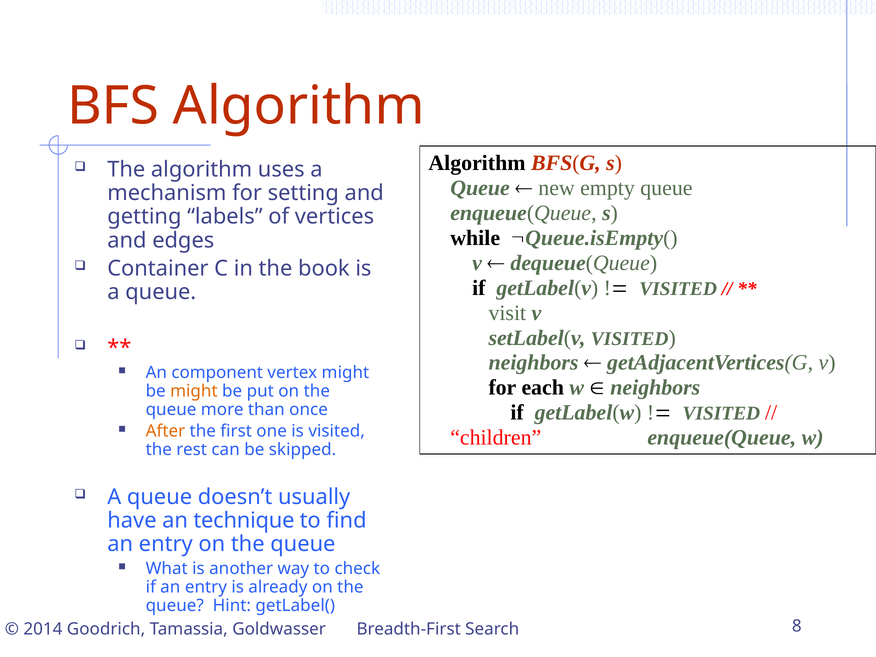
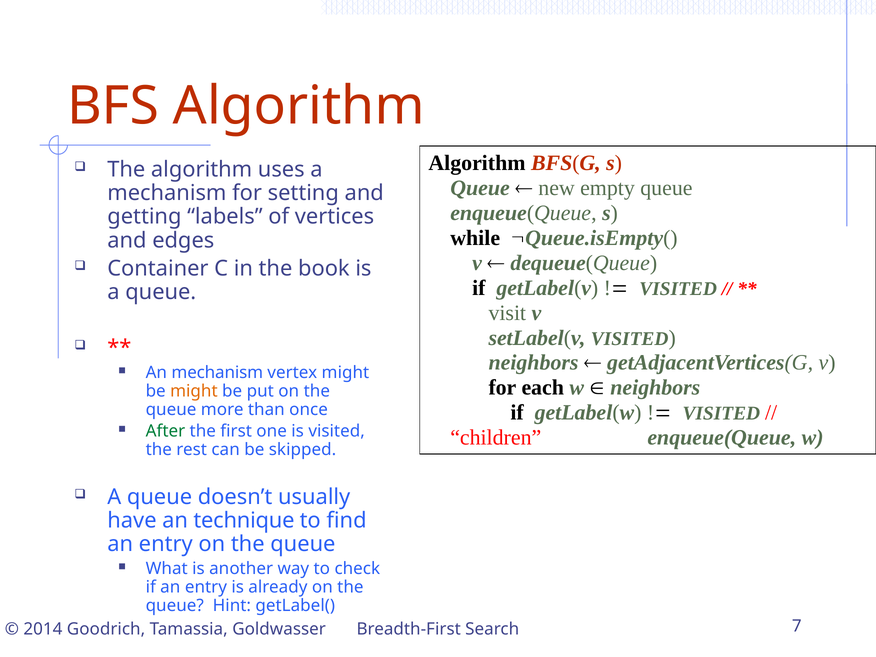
An component: component -> mechanism (217, 373)
After colour: orange -> green (165, 431)
8: 8 -> 7 (797, 626)
